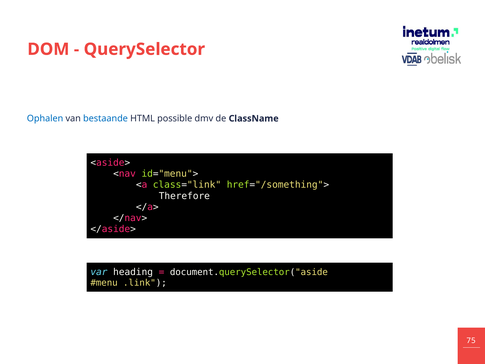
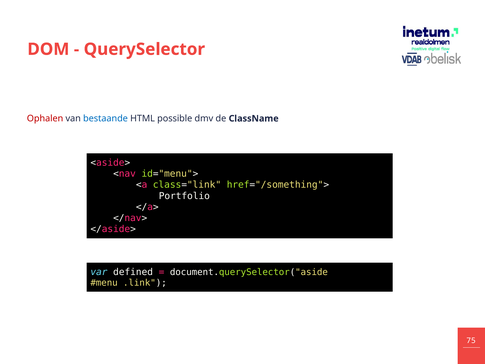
Ophalen colour: blue -> red (45, 118)
Therefore: Therefore -> Portfolio (184, 196)
heading: heading -> defined (133, 272)
